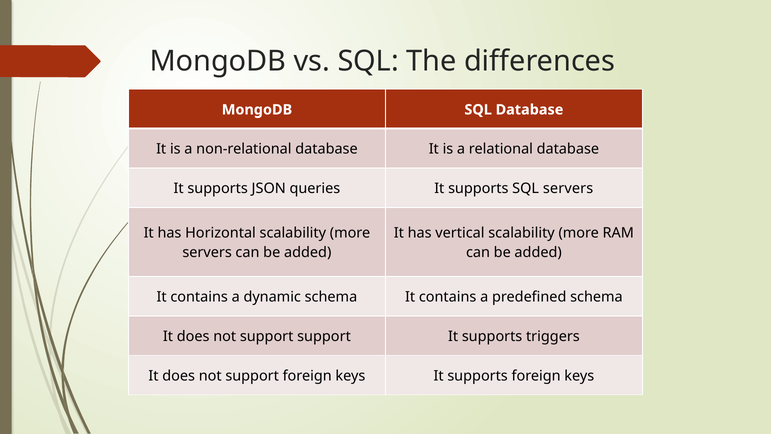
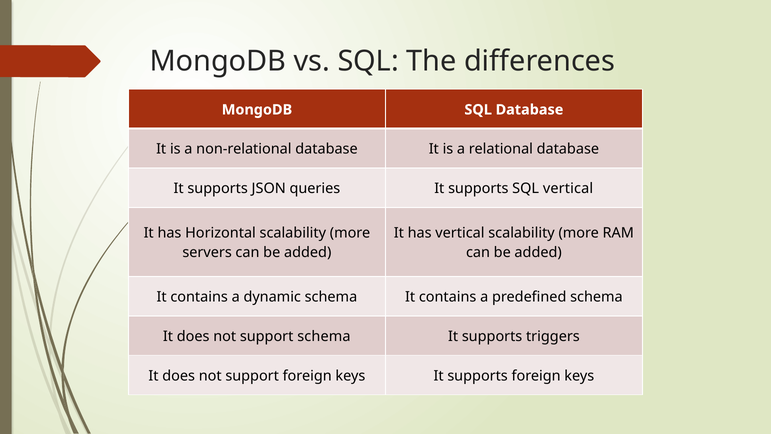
SQL servers: servers -> vertical (568, 188)
support support: support -> schema (324, 336)
